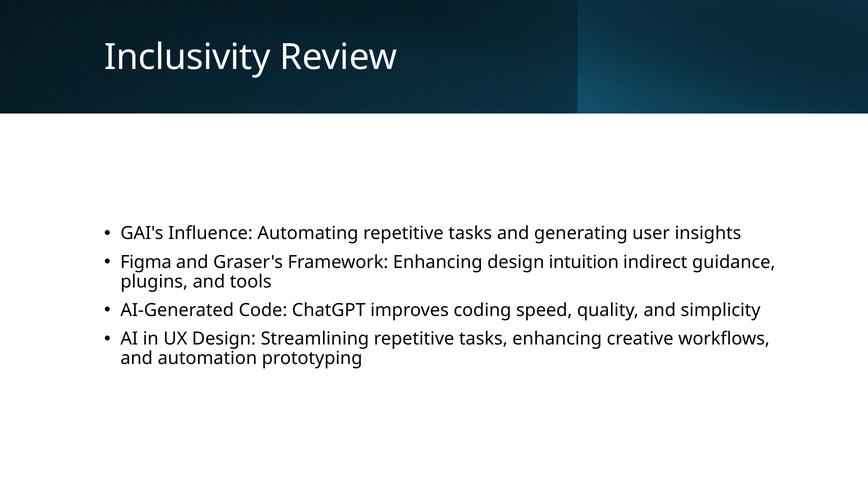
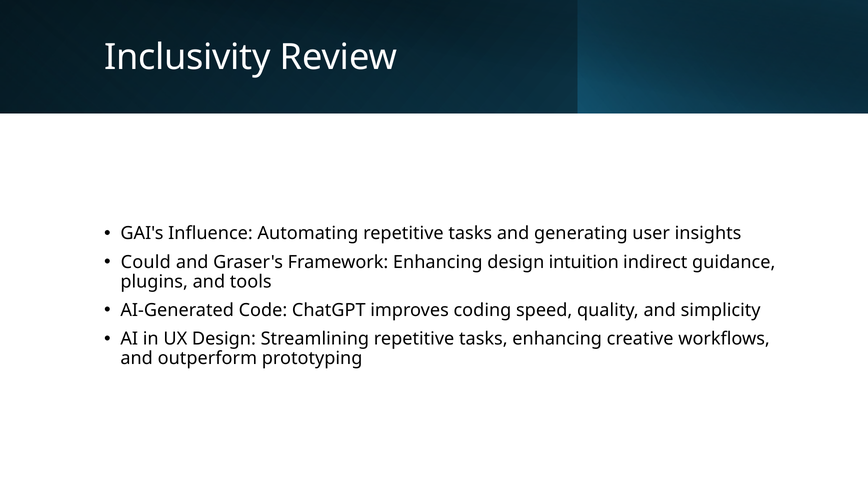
Figma: Figma -> Could (146, 262)
automation: automation -> outperform (207, 359)
